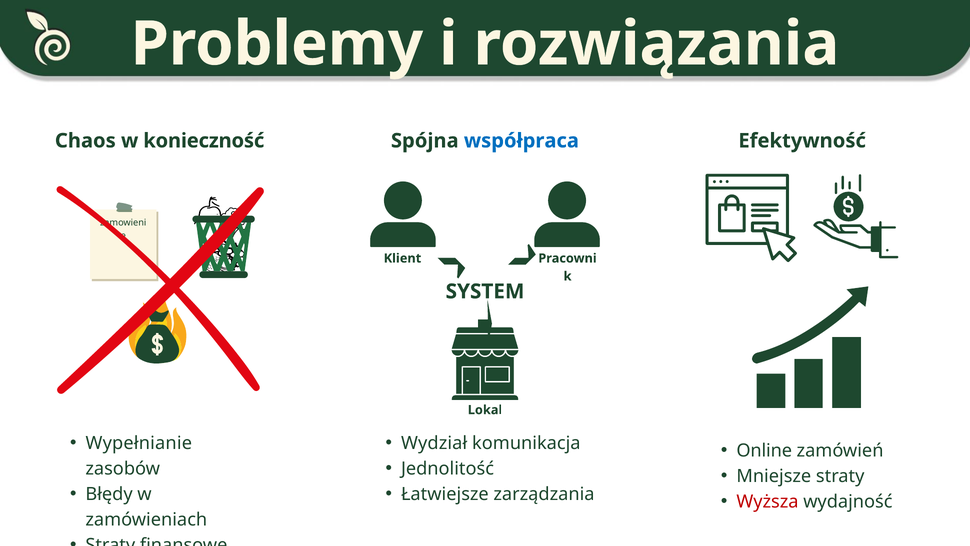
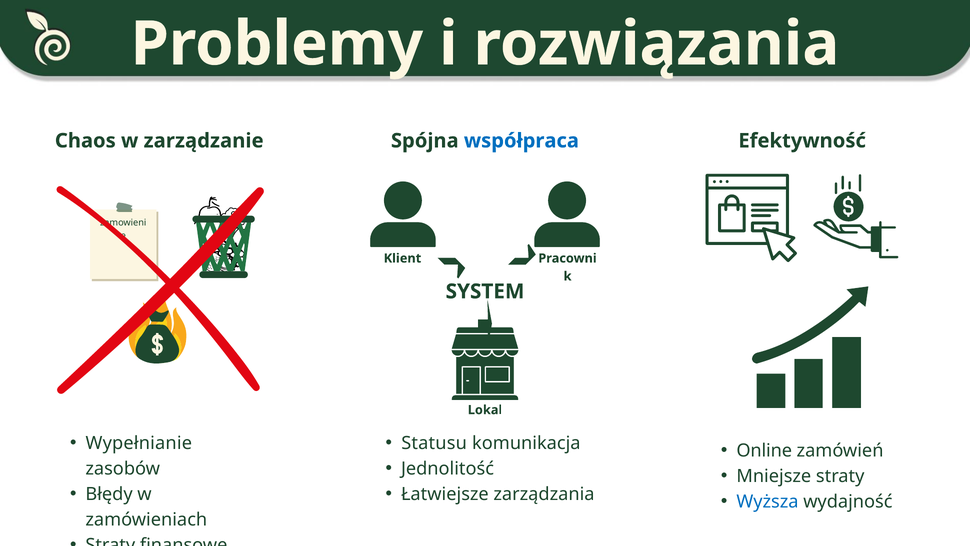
konieczność: konieczność -> zarządzanie (204, 141)
Wydział: Wydział -> Statusu (434, 443)
Wyższa colour: red -> blue (767, 501)
